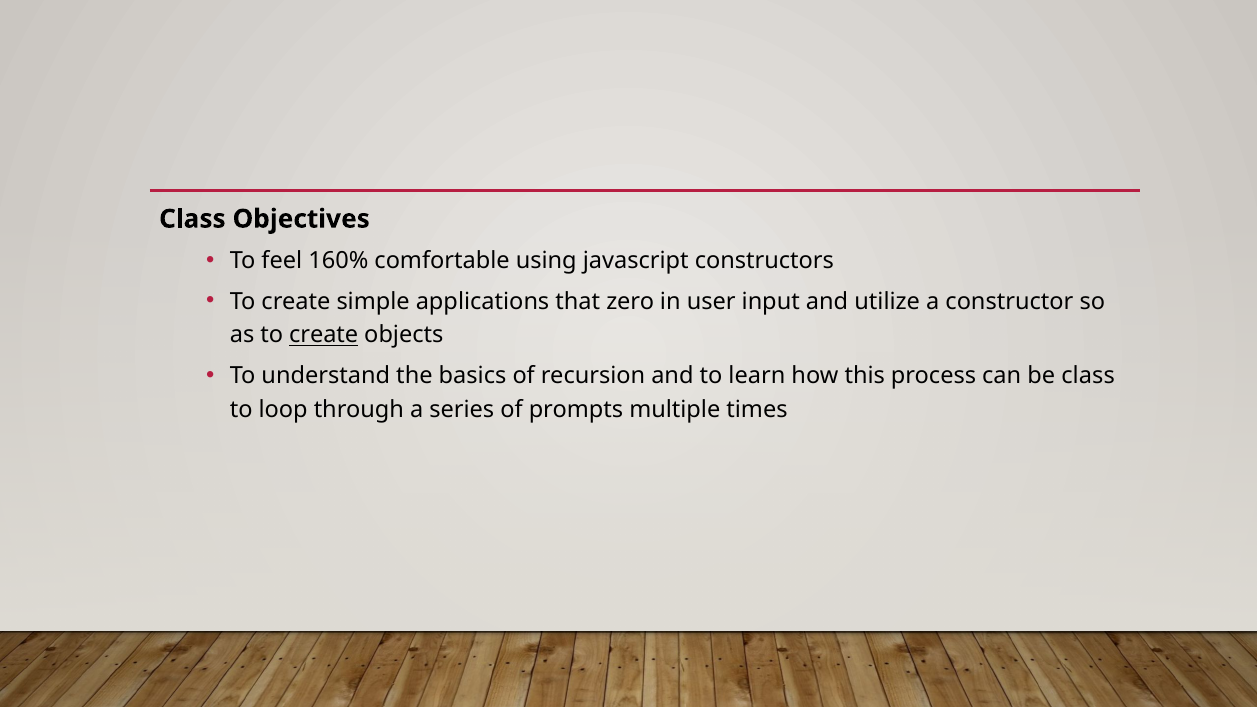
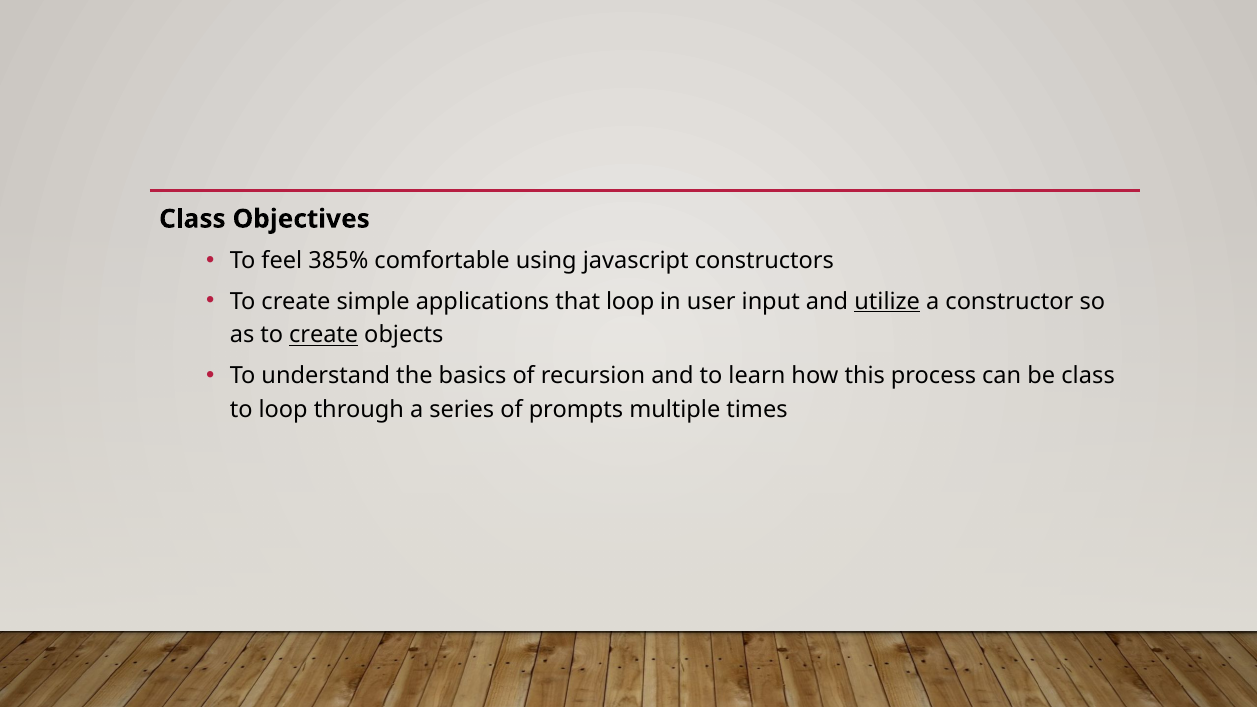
160%: 160% -> 385% (338, 261)
that zero: zero -> loop (630, 301)
utilize underline: none -> present (887, 301)
